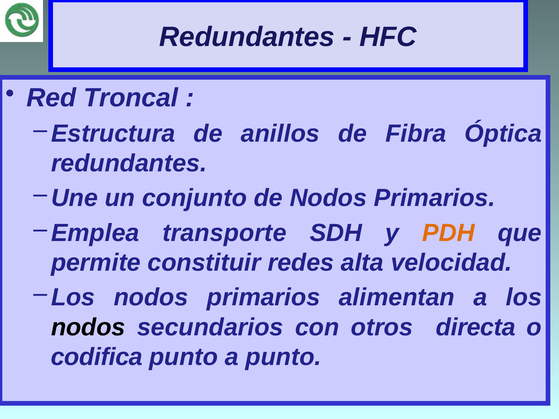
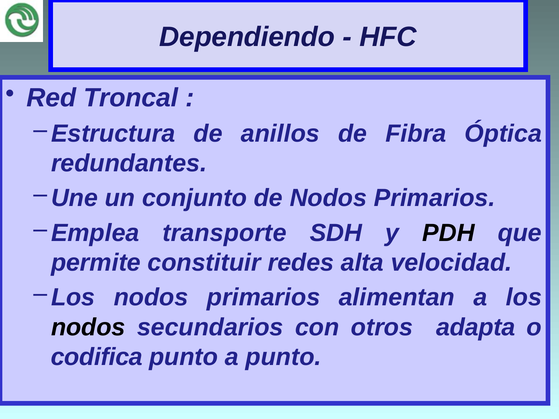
Redundantes: Redundantes -> Dependiendo (247, 37)
PDH colour: orange -> black (448, 233)
directa: directa -> adapta (476, 327)
